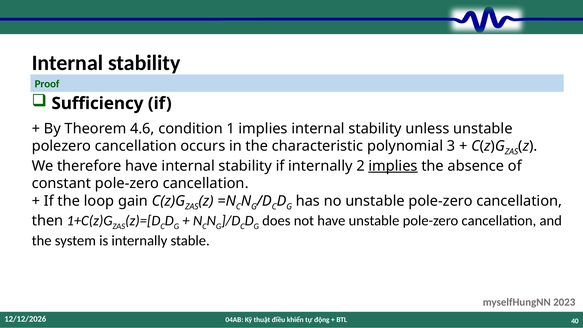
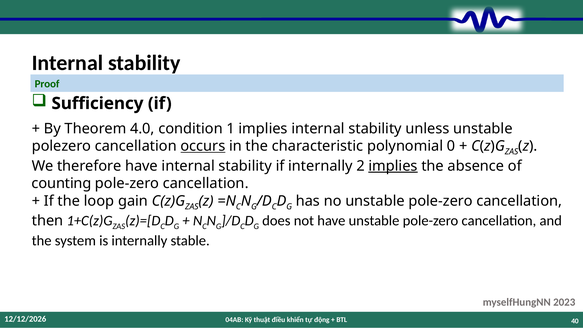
4.6: 4.6 -> 4.0 (142, 129)
occurs underline: none -> present (203, 146)
3: 3 -> 0 (451, 146)
constant: constant -> counting (62, 183)
